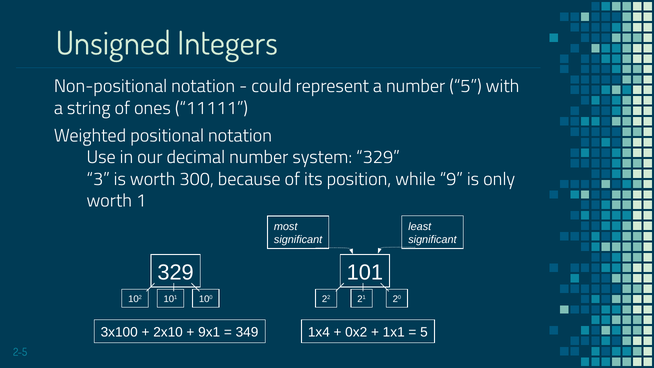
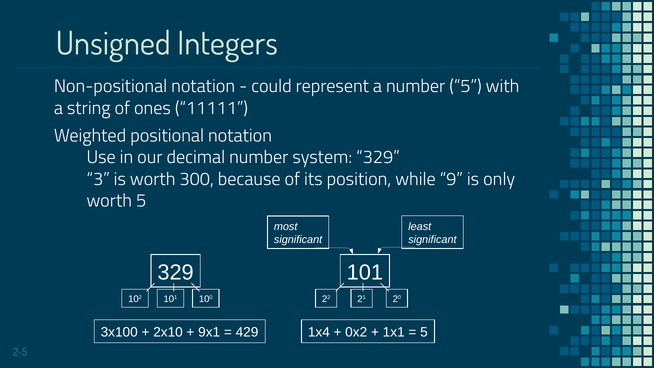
worth 1: 1 -> 5 (141, 201)
349: 349 -> 429 (247, 332)
